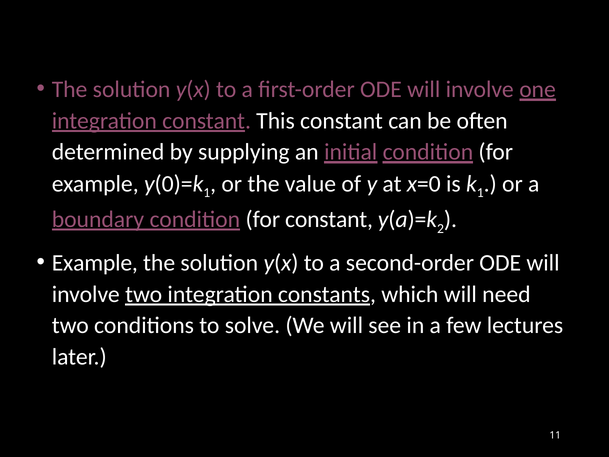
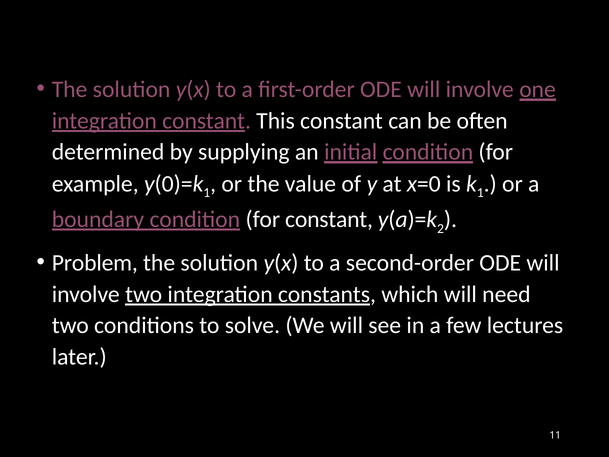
Example: Example -> Problem (95, 263)
